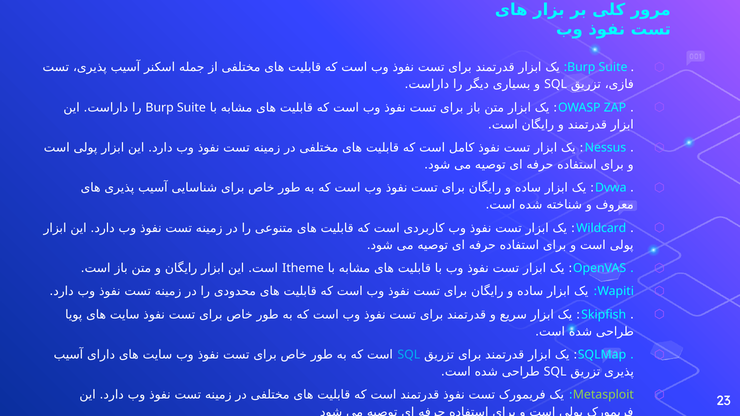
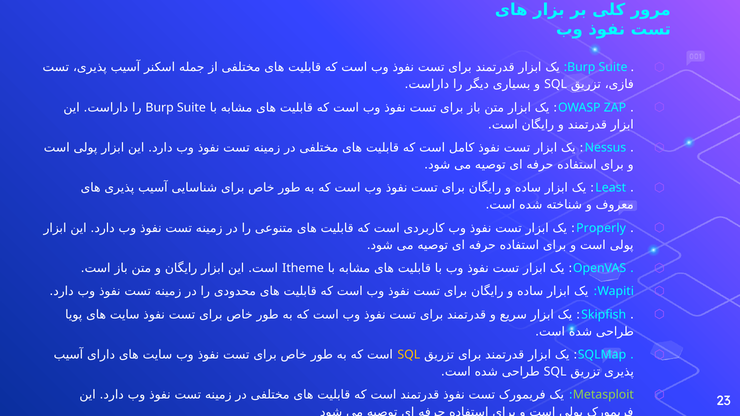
Dvwa: Dvwa -> Least (611, 188)
Wildcard: Wildcard -> Properly (601, 228)
SQL colour: light blue -> yellow (409, 355)
